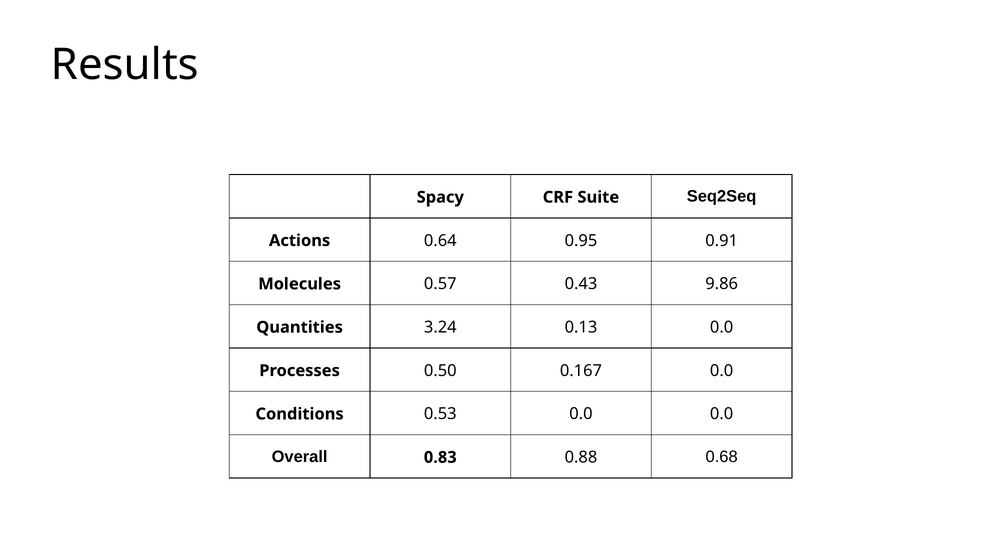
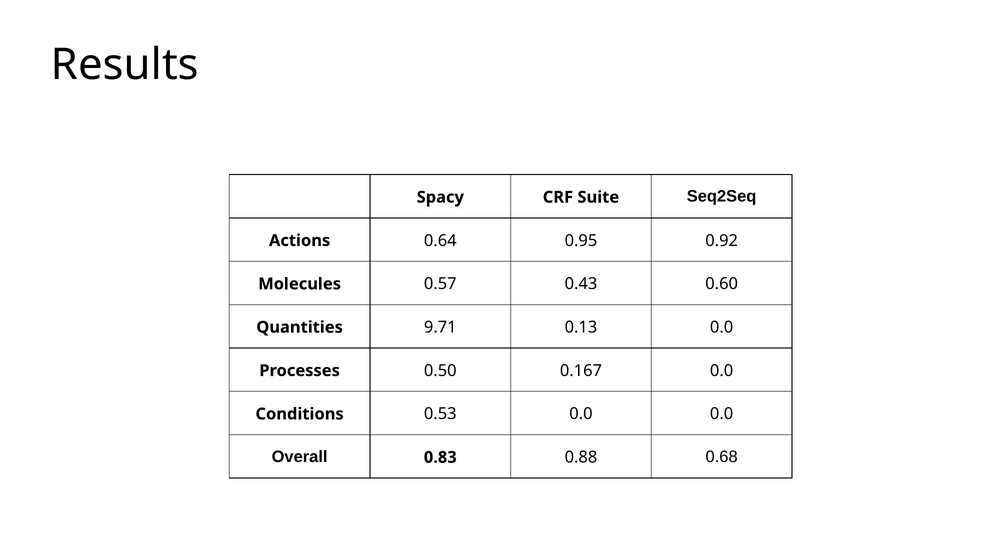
0.91: 0.91 -> 0.92 (722, 241)
9.86: 9.86 -> 0.60 (722, 284)
3.24: 3.24 -> 9.71 (440, 327)
